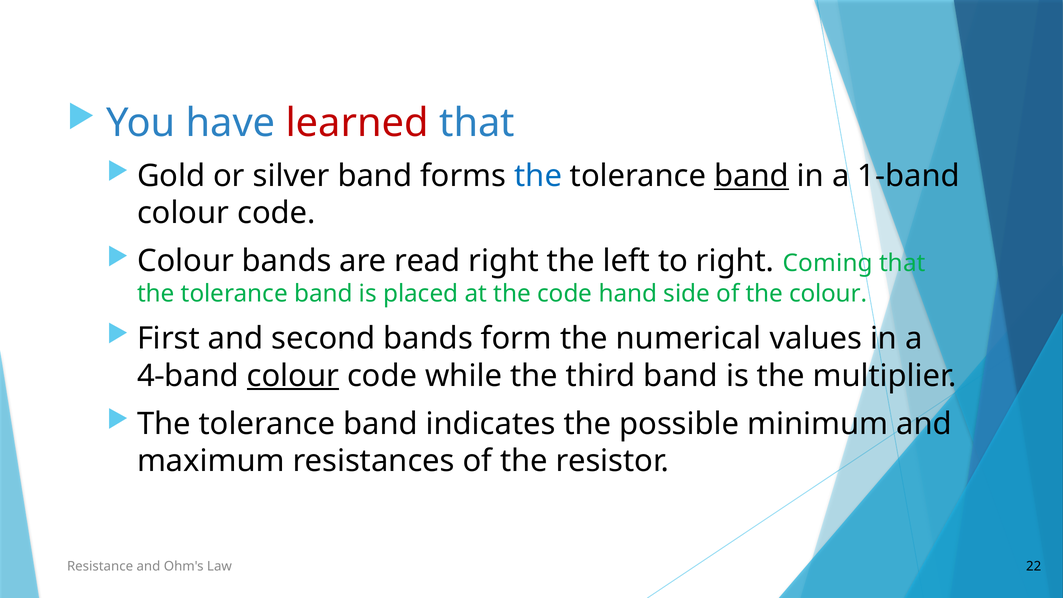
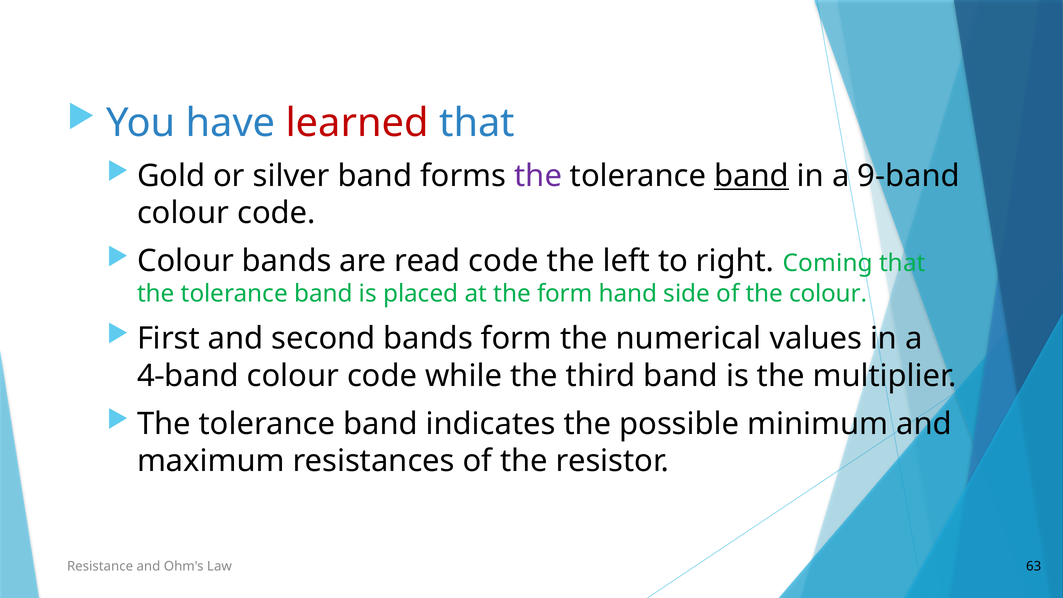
the colour: blue -> purple (538, 176)
1-band: 1-band -> 9-band (909, 176)
read right: right -> code (504, 261)
the code: code -> form (565, 294)
colour underline: present -> none (293, 376)
22: 22 -> 63 (1034, 566)
